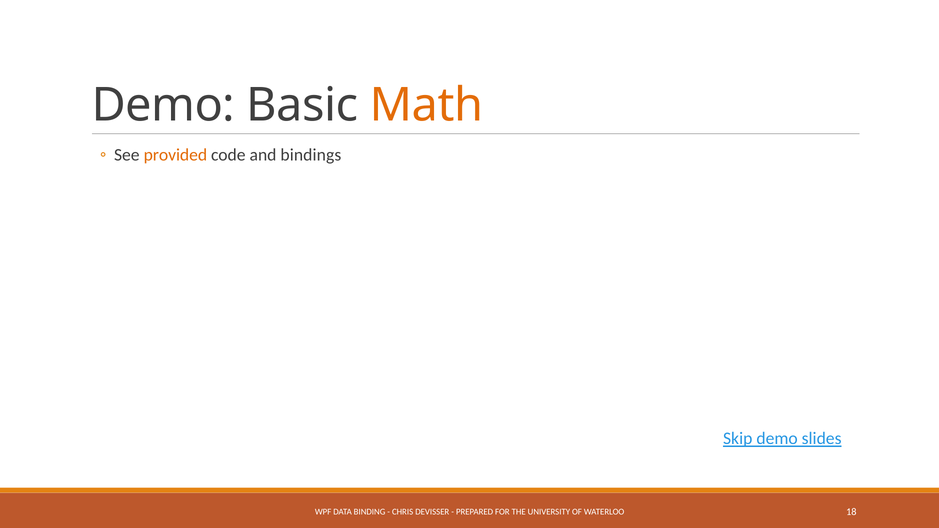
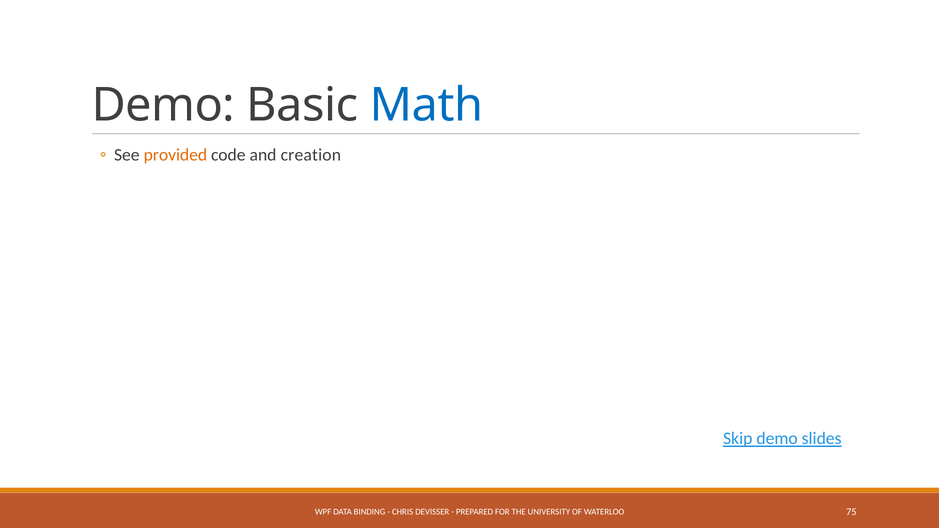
Math colour: orange -> blue (426, 105)
bindings: bindings -> creation (311, 155)
18: 18 -> 75 (851, 512)
